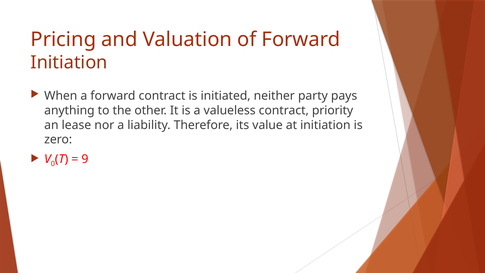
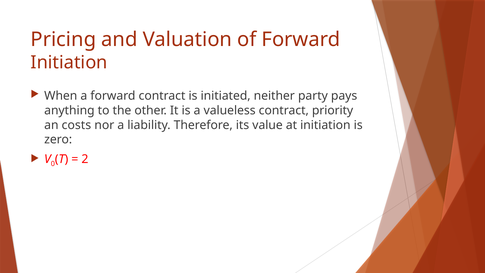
lease: lease -> costs (76, 125)
9: 9 -> 2 (85, 159)
